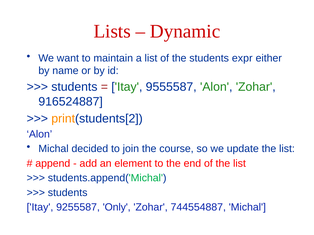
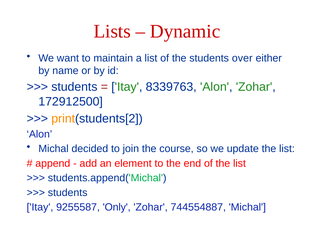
expr: expr -> over (242, 58)
9555587: 9555587 -> 8339763 (171, 87)
916524887: 916524887 -> 172912500 (71, 102)
